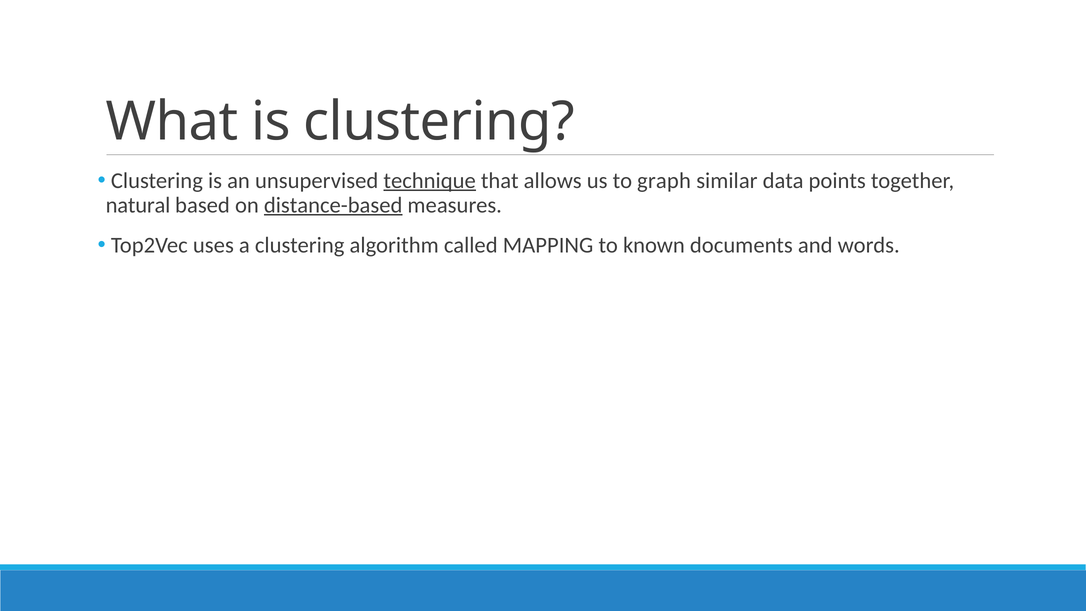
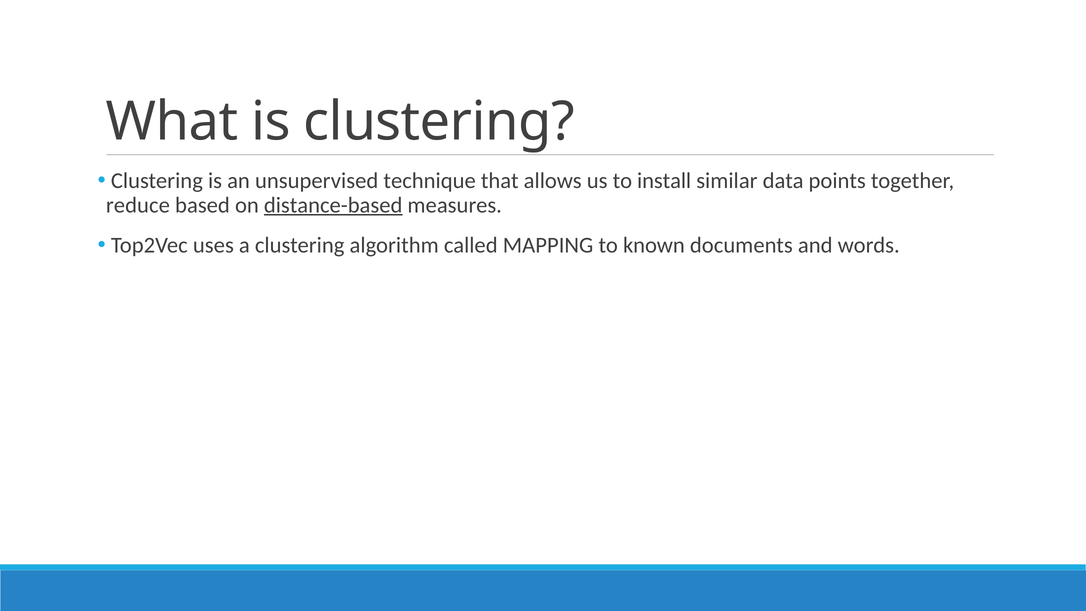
technique underline: present -> none (430, 181)
graph: graph -> install (664, 181)
natural: natural -> reduce (138, 205)
